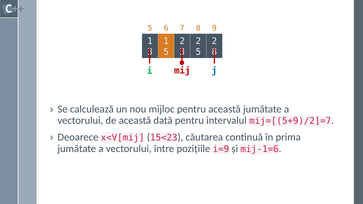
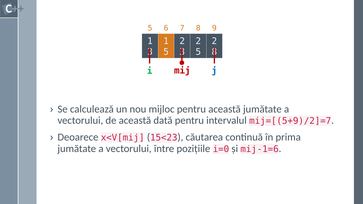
i=9: i=9 -> i=0 (221, 149)
